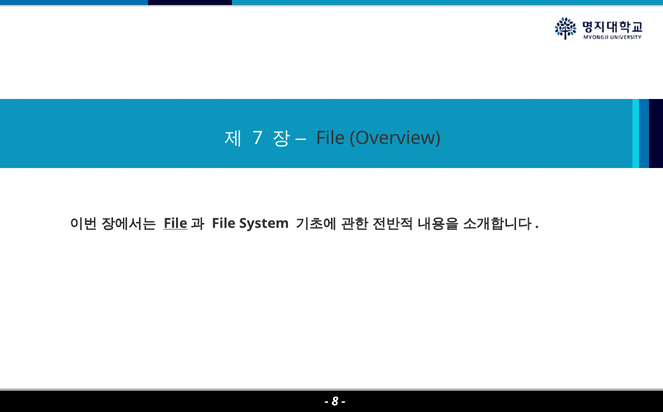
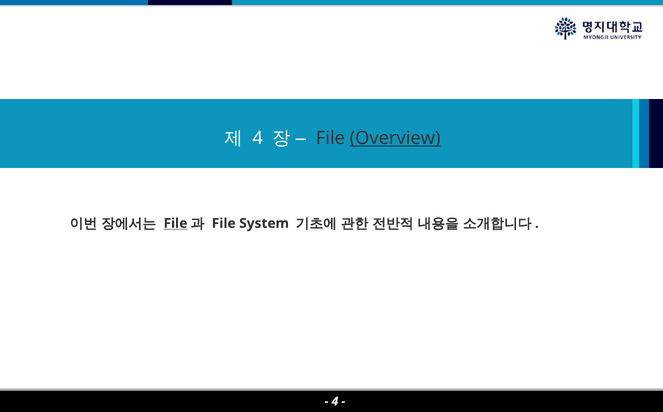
7: 7 -> 4 (258, 138)
Overview underline: none -> present (395, 138)
8: 8 -> 4 (335, 401)
